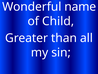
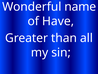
Child: Child -> Have (58, 21)
